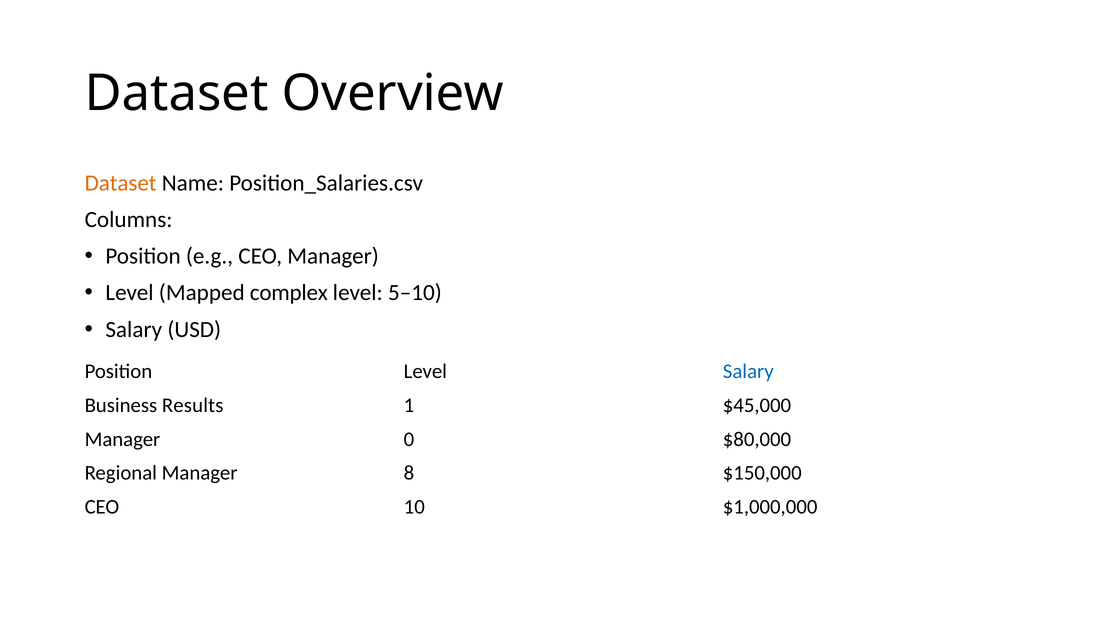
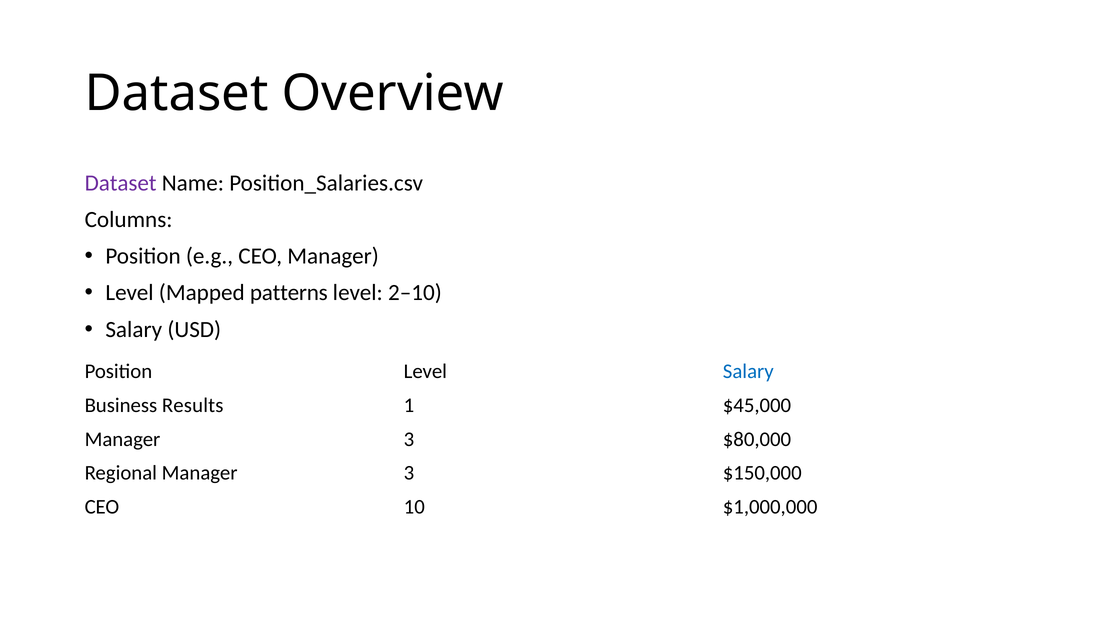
Dataset colour: orange -> purple (121, 183)
complex: complex -> patterns (289, 292)
5–10: 5–10 -> 2–10 (415, 292)
0: 0 -> 3 (409, 439)
Regional Manager 8: 8 -> 3 (409, 473)
